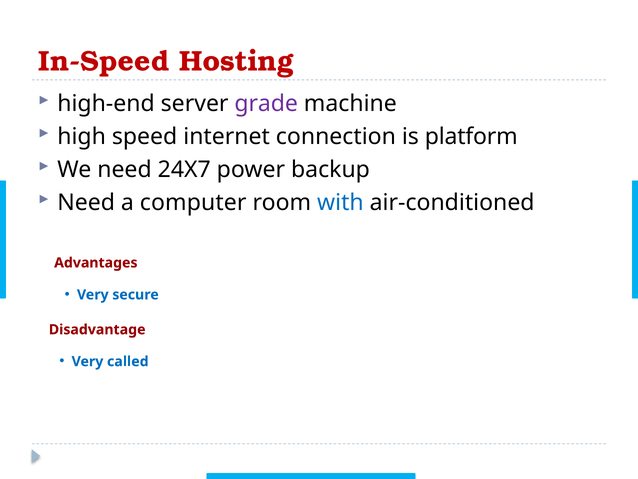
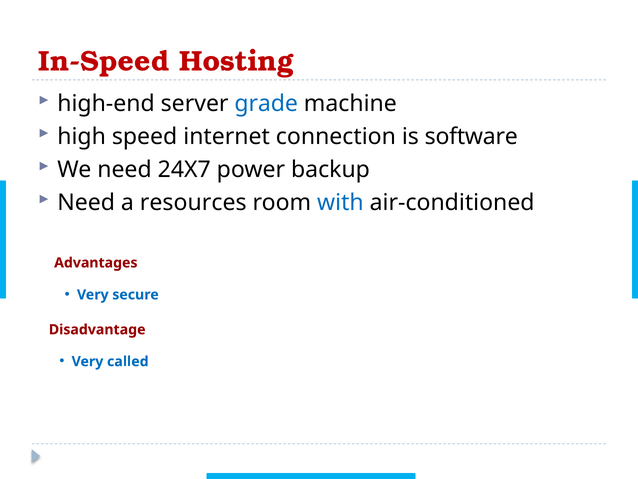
grade colour: purple -> blue (266, 104)
platform: platform -> software (471, 137)
computer: computer -> resources (193, 203)
